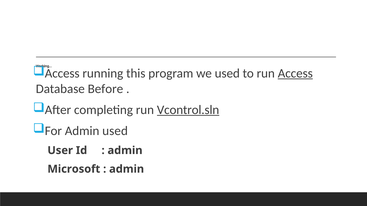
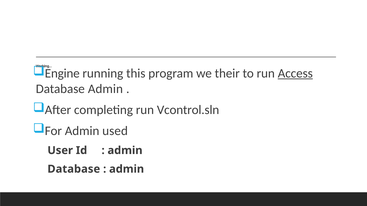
Access: Access -> Engine (62, 74)
we used: used -> their (227, 74)
Database Before: Before -> Admin (105, 89)
Vcontrol.sln underline: present -> none (188, 110)
Microsoft: Microsoft -> Database (74, 169)
